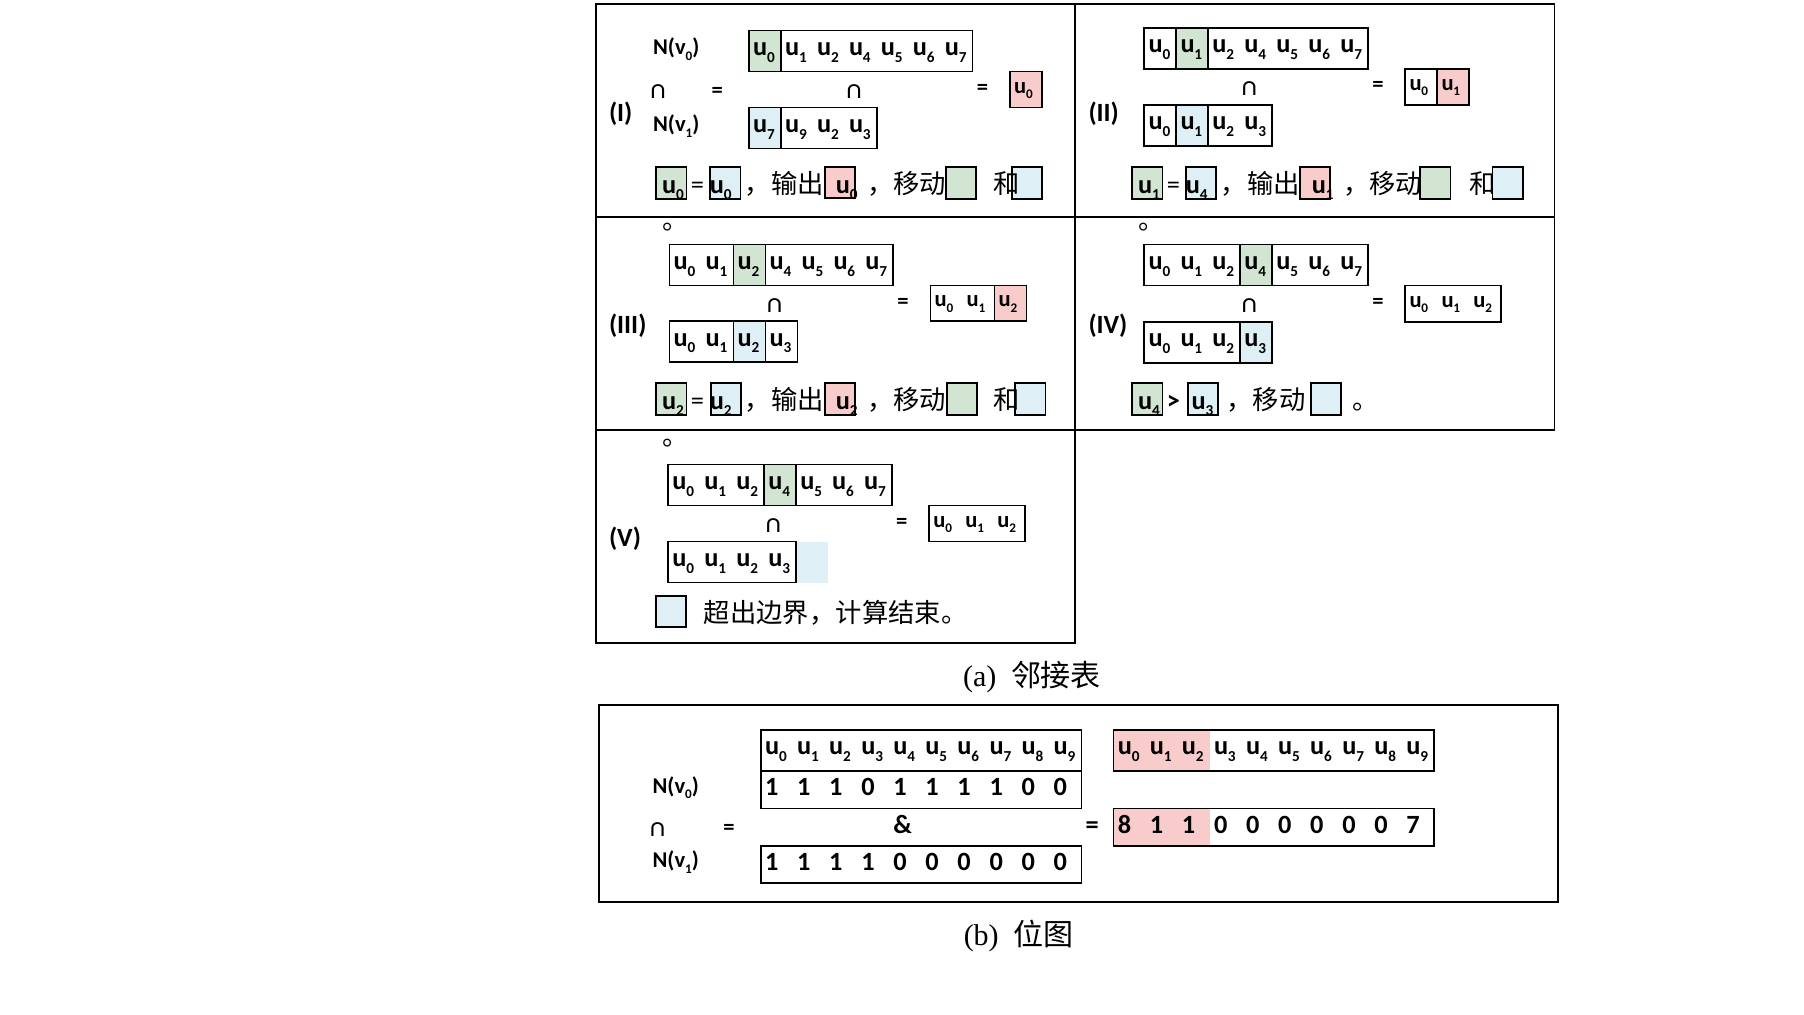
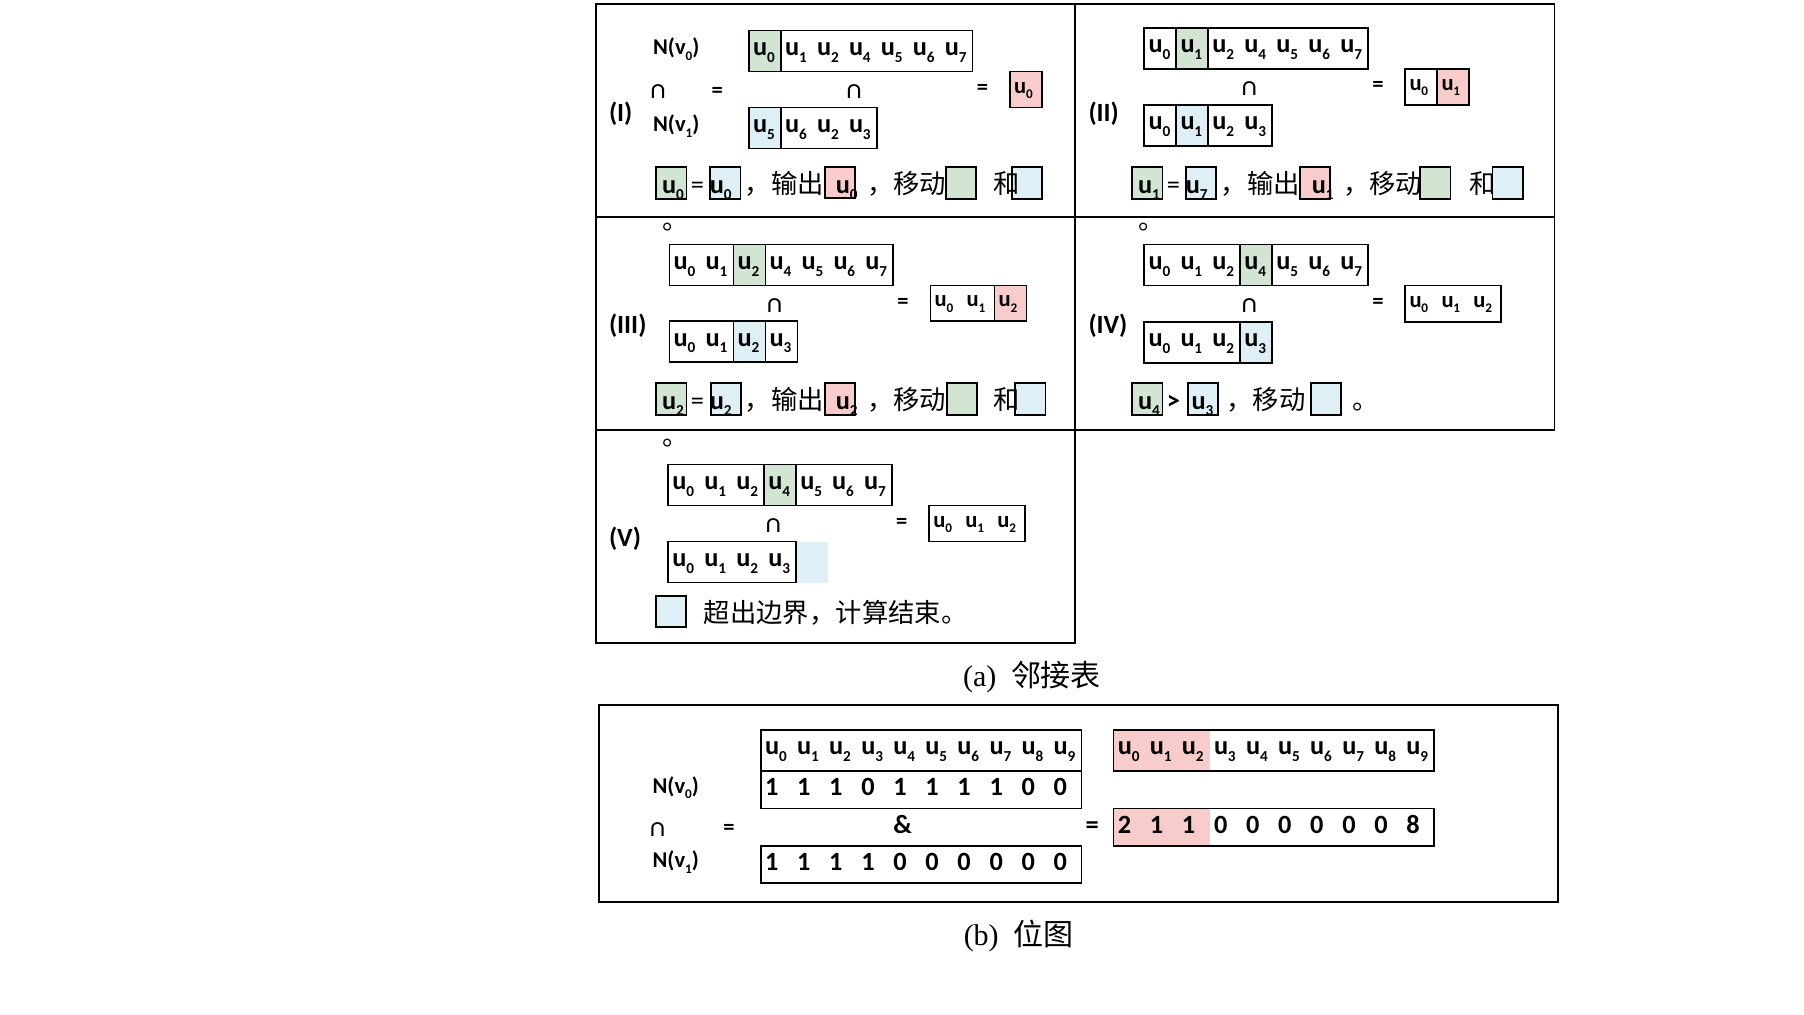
7: 7 -> 5 (771, 134)
9: 9 -> 6 (803, 134)
4: 4 -> 7 (1204, 195)
8: 8 -> 2 (1124, 824)
0 7: 7 -> 8 (1413, 824)
